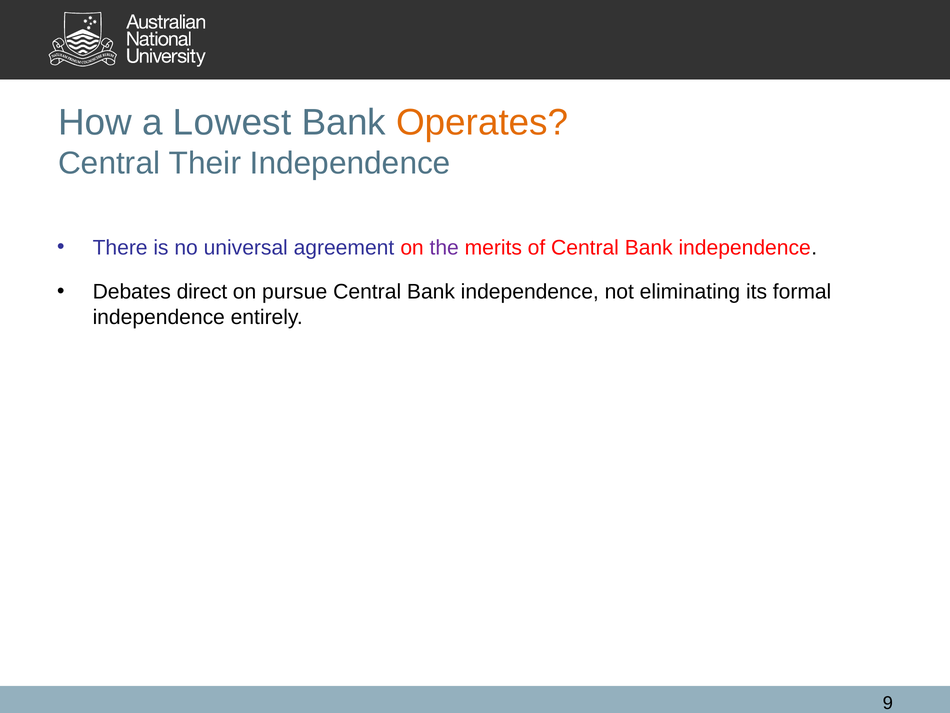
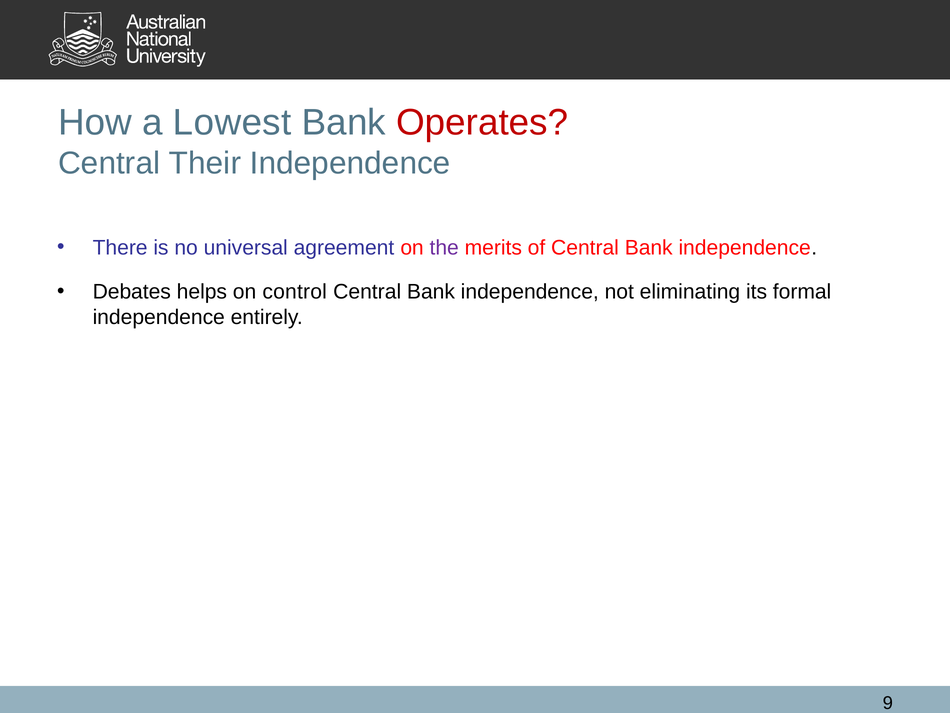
Operates colour: orange -> red (482, 122)
direct: direct -> helps (202, 292)
pursue: pursue -> control (295, 292)
